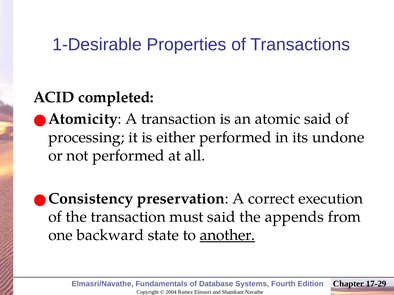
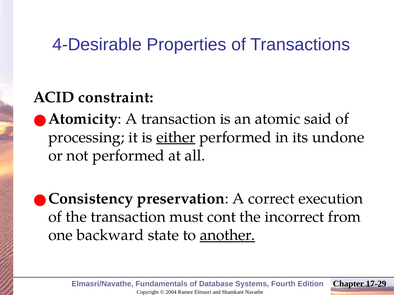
1-Desirable: 1-Desirable -> 4-Desirable (97, 45)
completed: completed -> constraint (116, 98)
either underline: none -> present (176, 137)
must said: said -> cont (221, 217)
appends: appends -> incorrect (294, 217)
